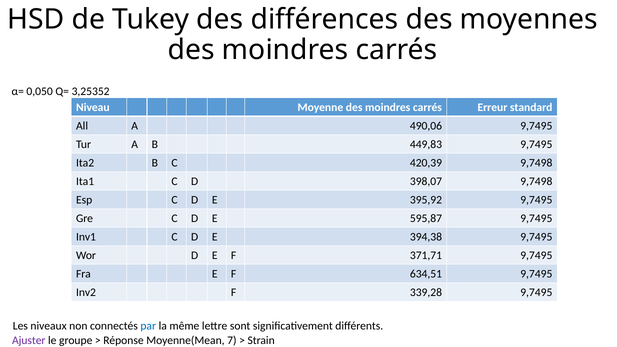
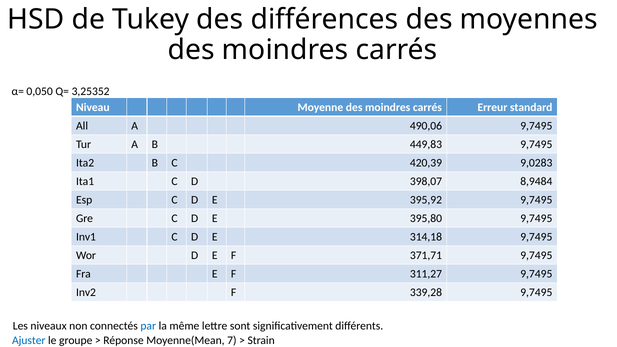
420,39 9,7498: 9,7498 -> 9,0283 (536, 163)
398,07 9,7498: 9,7498 -> 8,9484 (536, 181)
595,87: 595,87 -> 395,80 (426, 218)
394,38: 394,38 -> 314,18 (426, 237)
634,51: 634,51 -> 311,27 (426, 274)
Ajuster colour: purple -> blue (29, 341)
